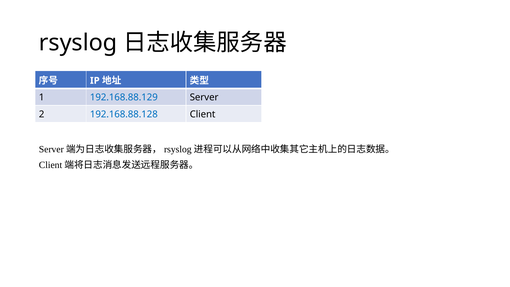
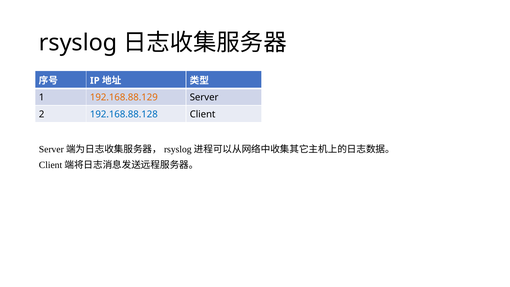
192.168.88.129 colour: blue -> orange (124, 97)
